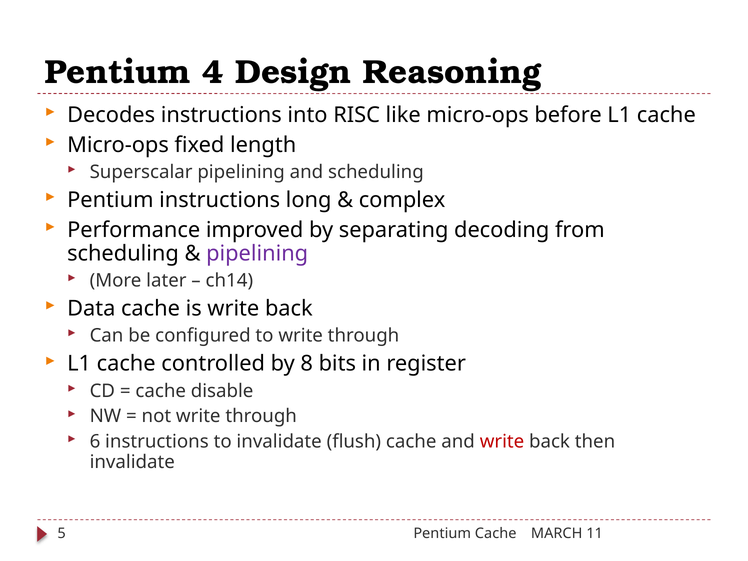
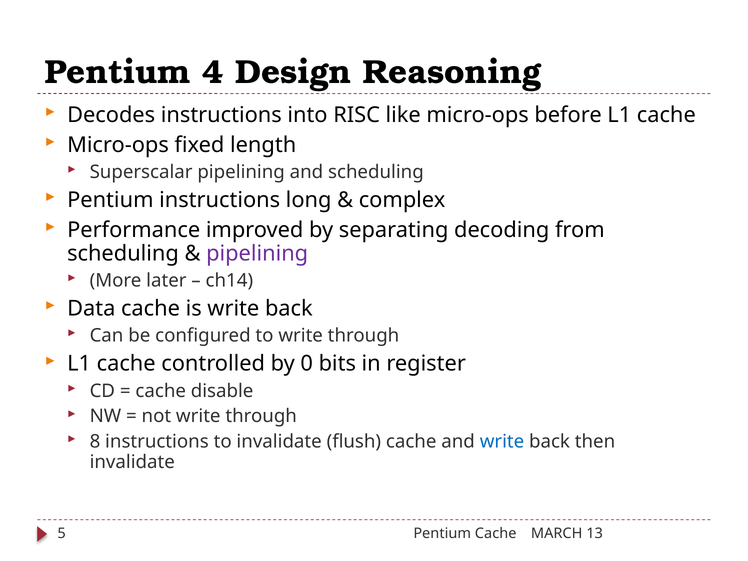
8: 8 -> 0 (307, 364)
6: 6 -> 8 (95, 442)
write colour: red -> blue (502, 442)
11: 11 -> 13 (595, 533)
